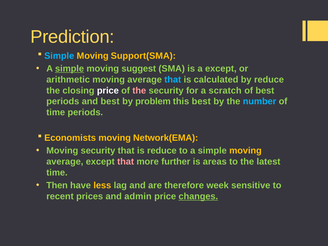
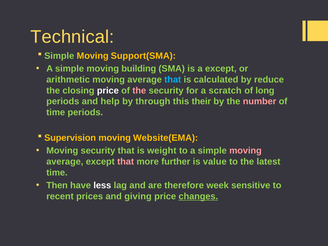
Prediction: Prediction -> Technical (72, 37)
Simple colour: light blue -> light green (59, 56)
simple underline: present -> none (70, 69)
suggest: suggest -> building (139, 69)
of best: best -> long (265, 91)
and best: best -> help (110, 101)
problem: problem -> through (153, 101)
this best: best -> their (201, 101)
number colour: light blue -> pink (260, 101)
Economists: Economists -> Supervision (70, 138)
Network(EMA: Network(EMA -> Website(EMA (166, 138)
is reduce: reduce -> weight (162, 151)
moving colour: yellow -> pink (245, 151)
areas: areas -> value (215, 162)
less colour: yellow -> white (102, 185)
admin: admin -> giving (138, 196)
